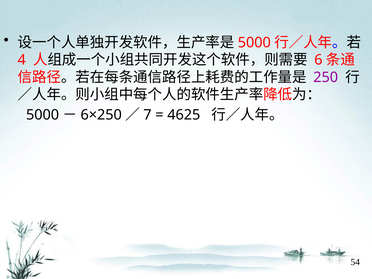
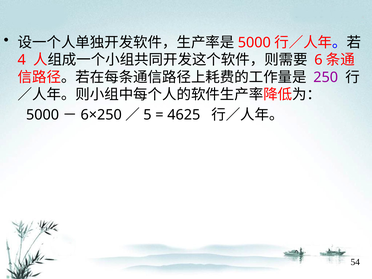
7: 7 -> 5 (147, 115)
